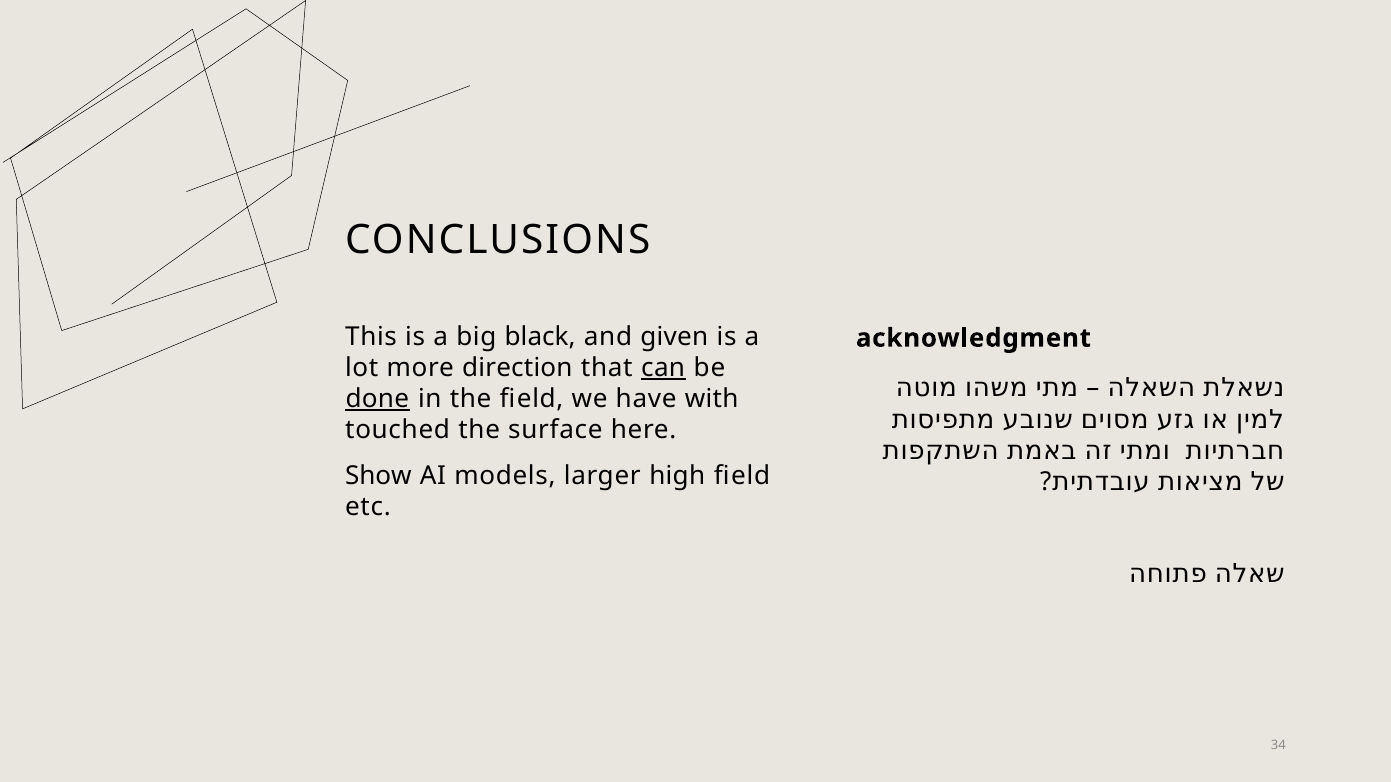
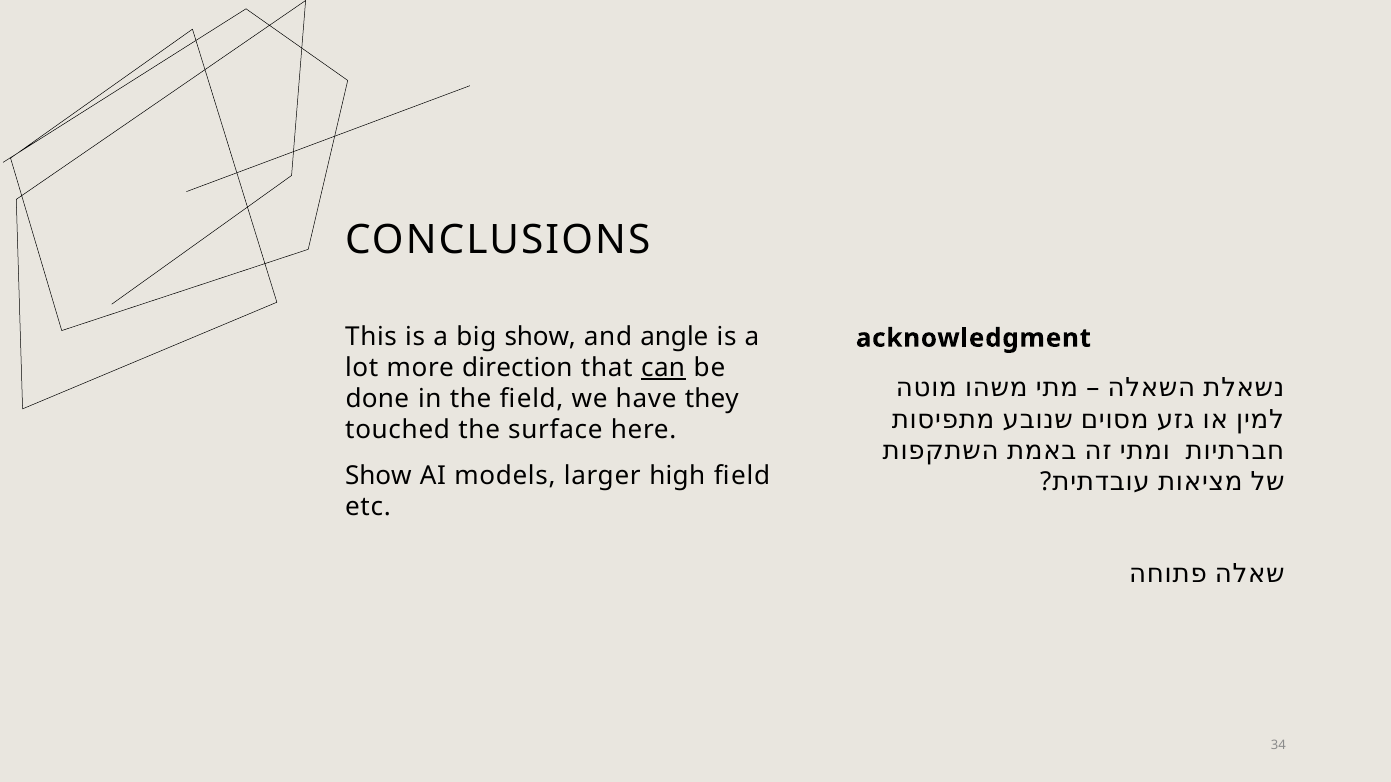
big black: black -> show (540, 337)
given: given -> angle (674, 337)
done underline: present -> none (377, 399)
with: with -> they (712, 399)
